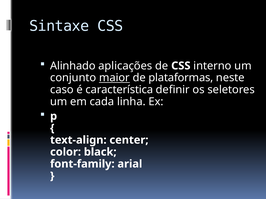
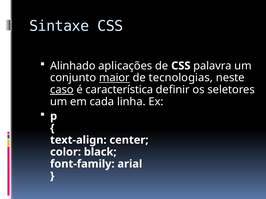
interno: interno -> palavra (212, 66)
plataformas: plataformas -> tecnologias (181, 78)
caso underline: none -> present (62, 90)
